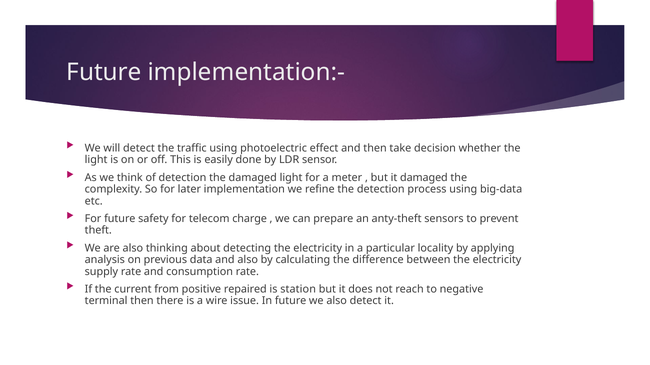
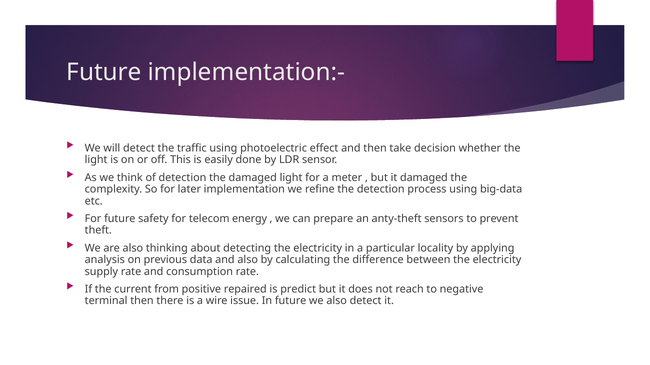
charge: charge -> energy (250, 219)
station: station -> predict (298, 290)
